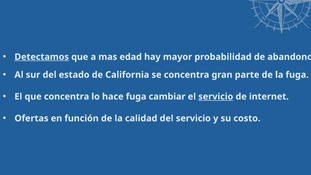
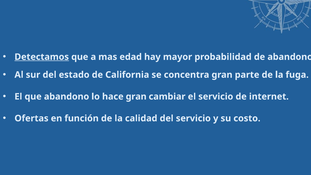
que concentra: concentra -> abandono (67, 97)
hace fuga: fuga -> gran (136, 97)
servicio underline: present -> none (216, 97)
